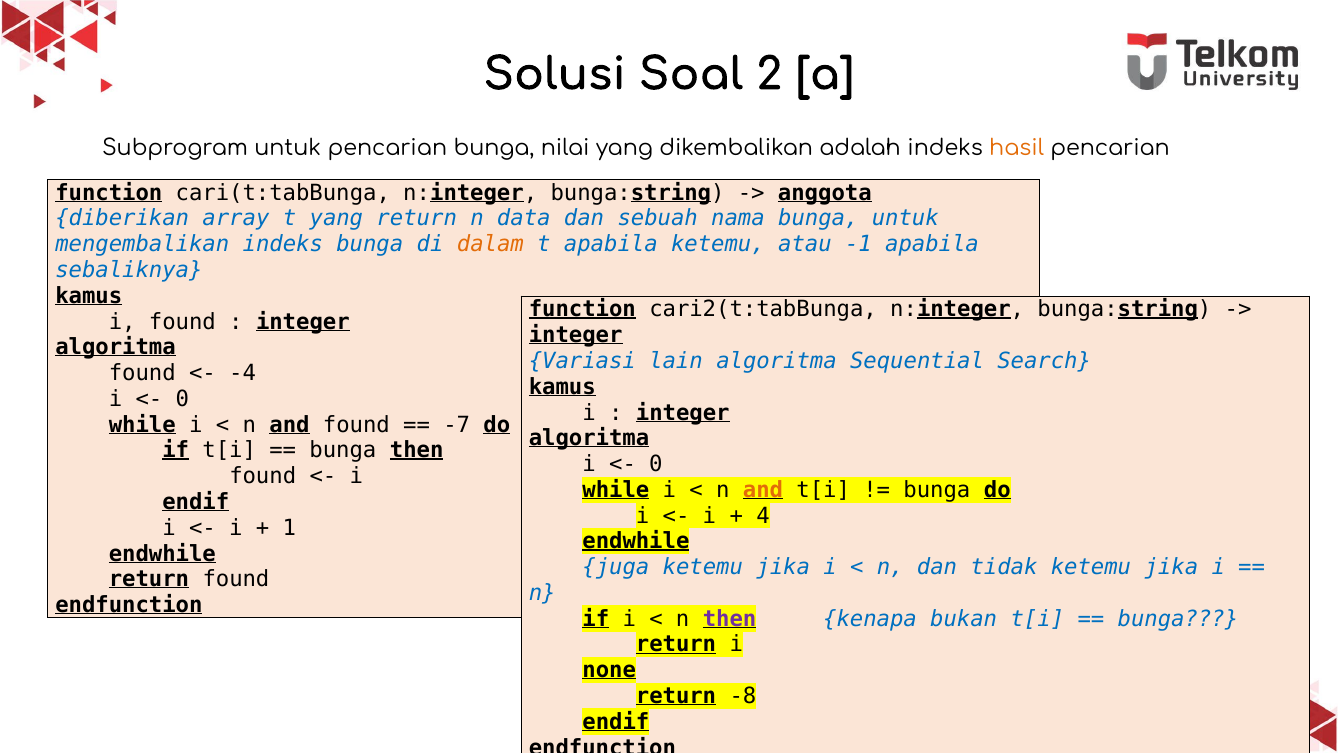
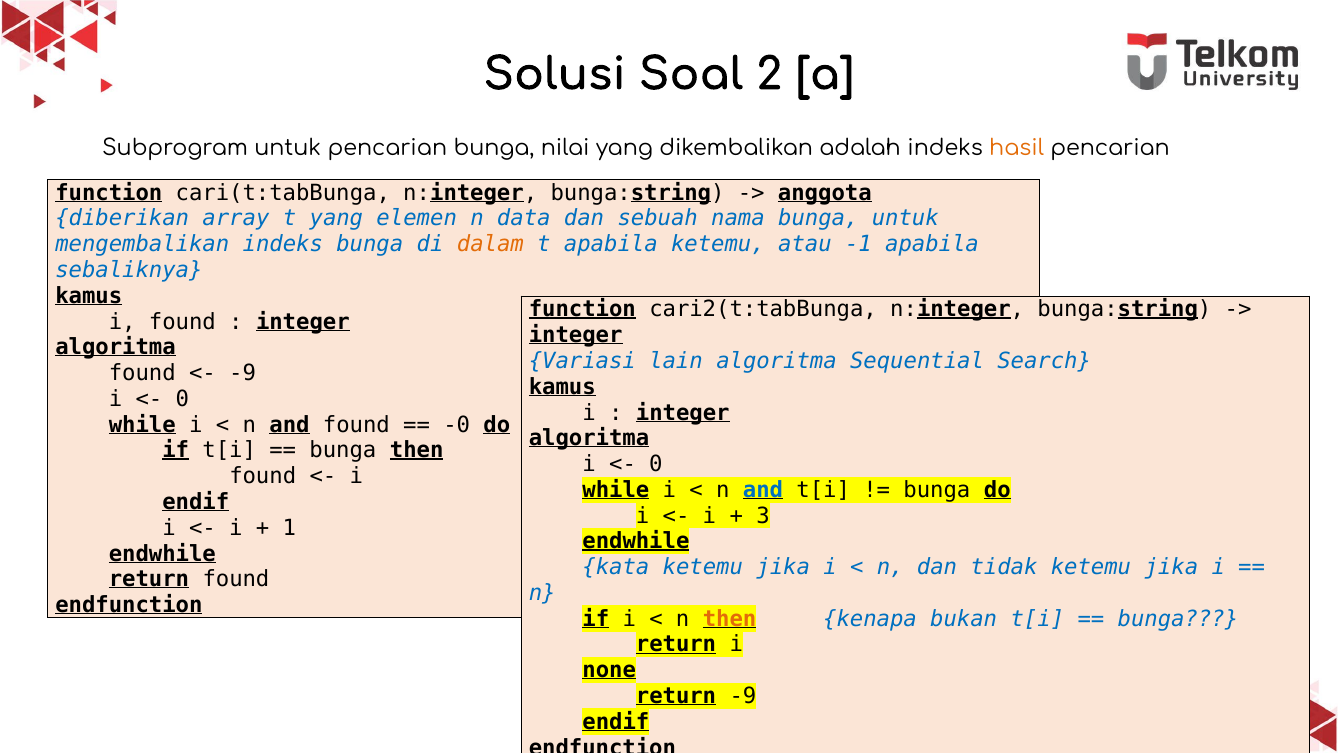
yang return: return -> elemen (417, 219)
-4: -4 -> -9 (243, 373)
-7: -7 -> -0 (457, 425)
and colour: orange -> blue (763, 490)
4: 4 -> 3 (763, 515)
juga: juga -> kata (616, 567)
then colour: purple -> orange (730, 619)
return -8: -8 -> -9 (743, 696)
